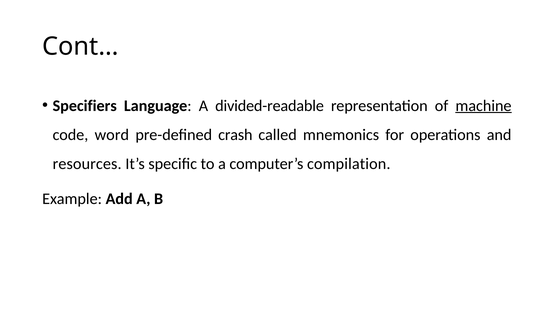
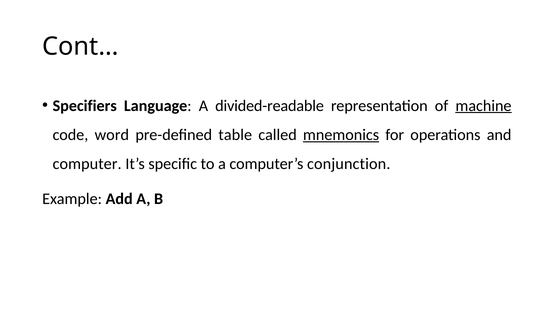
crash: crash -> table (235, 135)
mnemonics underline: none -> present (341, 135)
resources: resources -> computer (87, 164)
compilation: compilation -> conjunction (349, 164)
